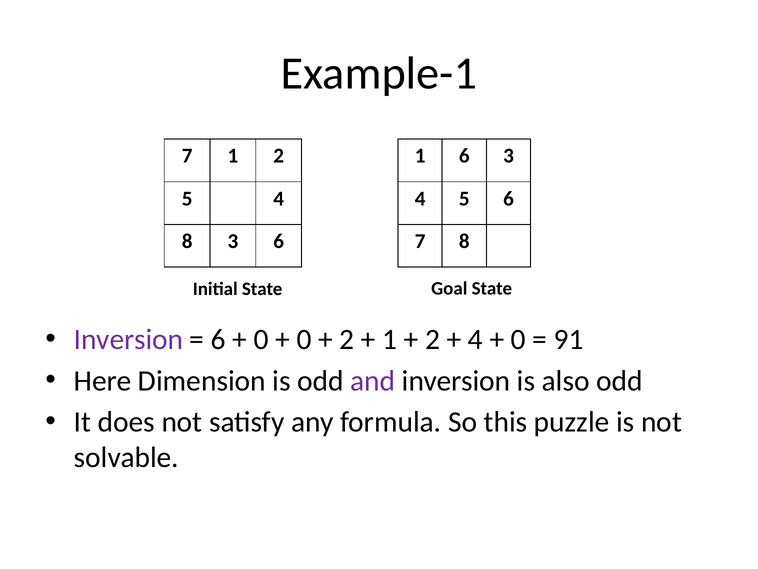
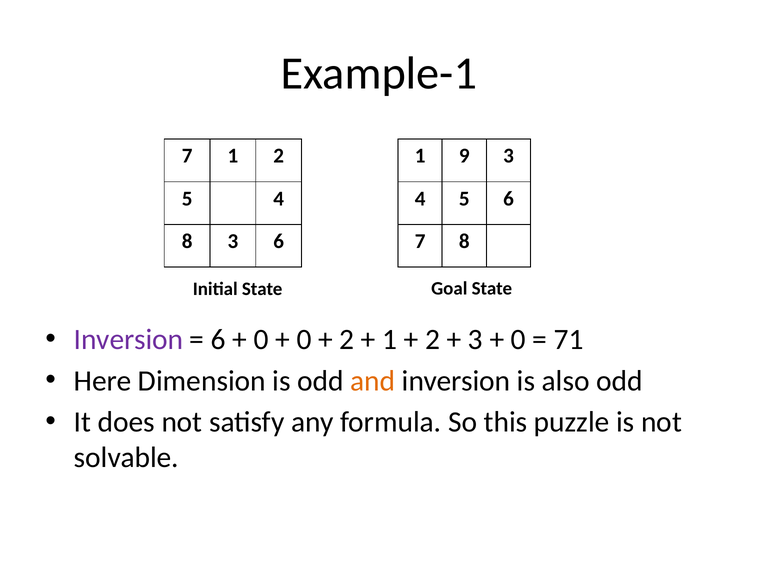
1 6: 6 -> 9 (464, 156)
4: 4 -> 3 (475, 339)
91: 91 -> 71 (569, 339)
and colour: purple -> orange (373, 381)
